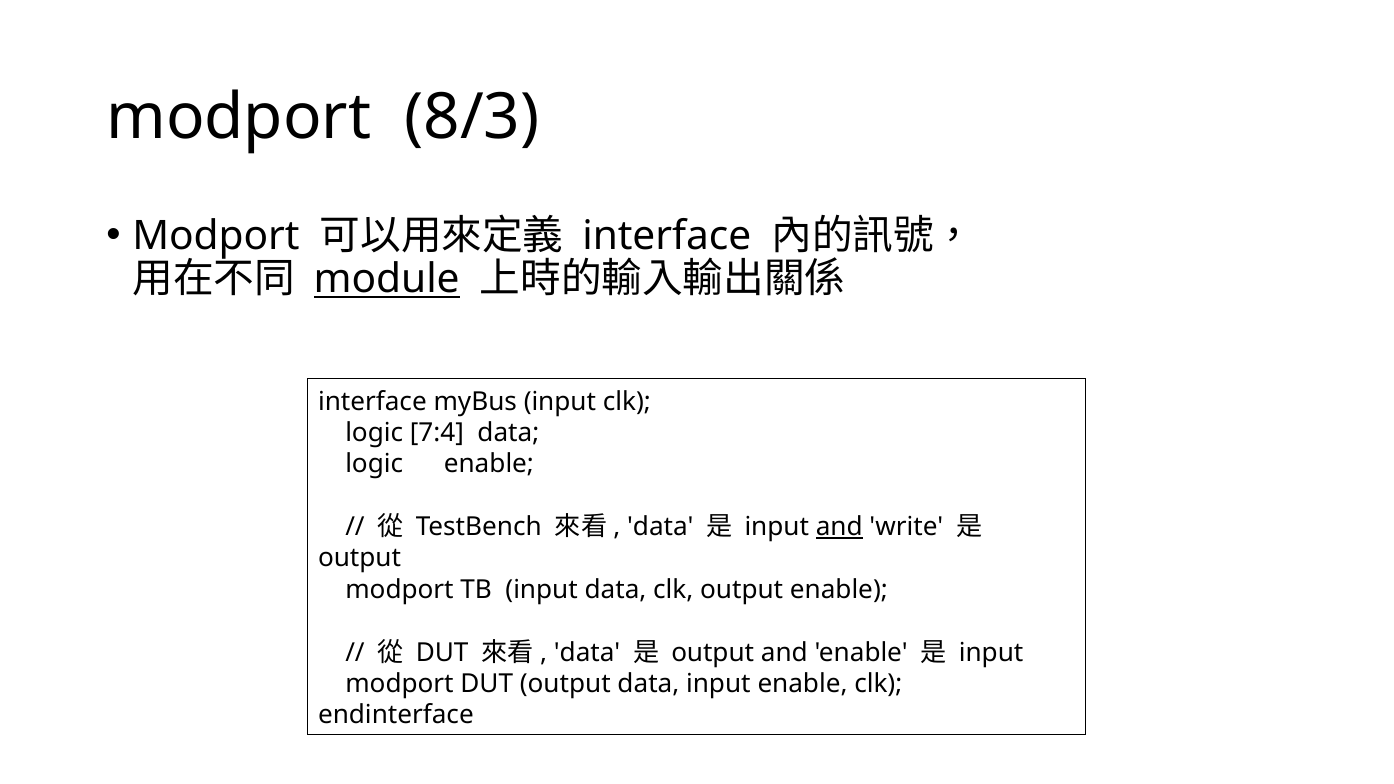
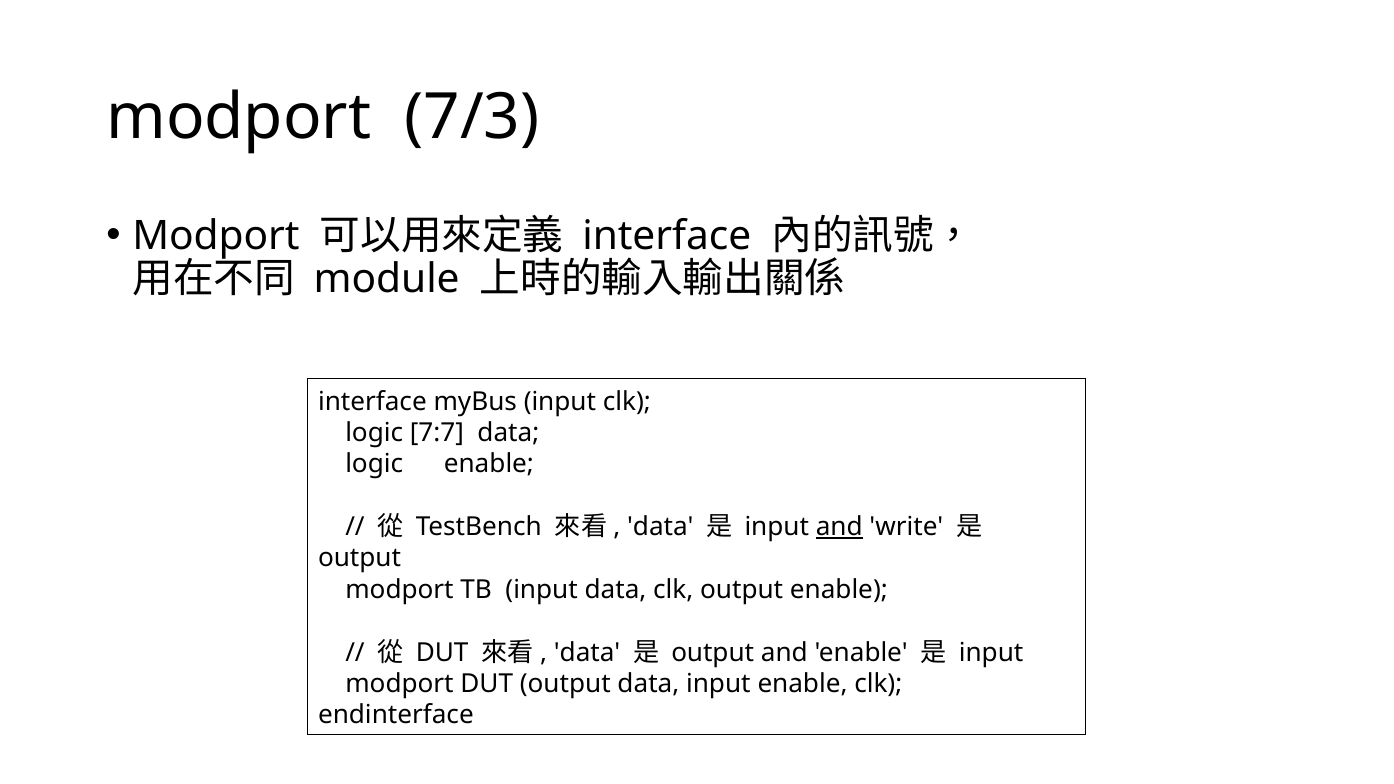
8/3: 8/3 -> 7/3 (472, 117)
module underline: present -> none (387, 280)
7:4: 7:4 -> 7:7 (437, 433)
